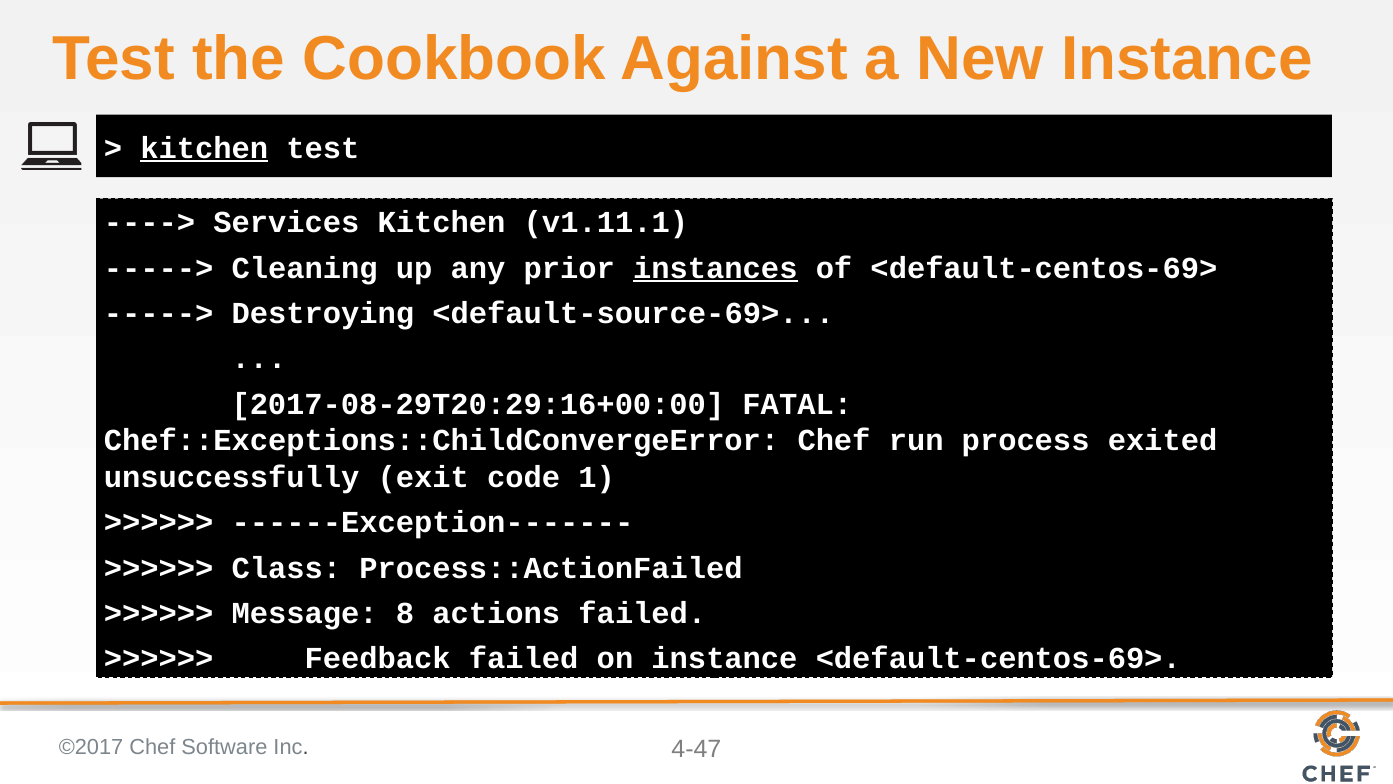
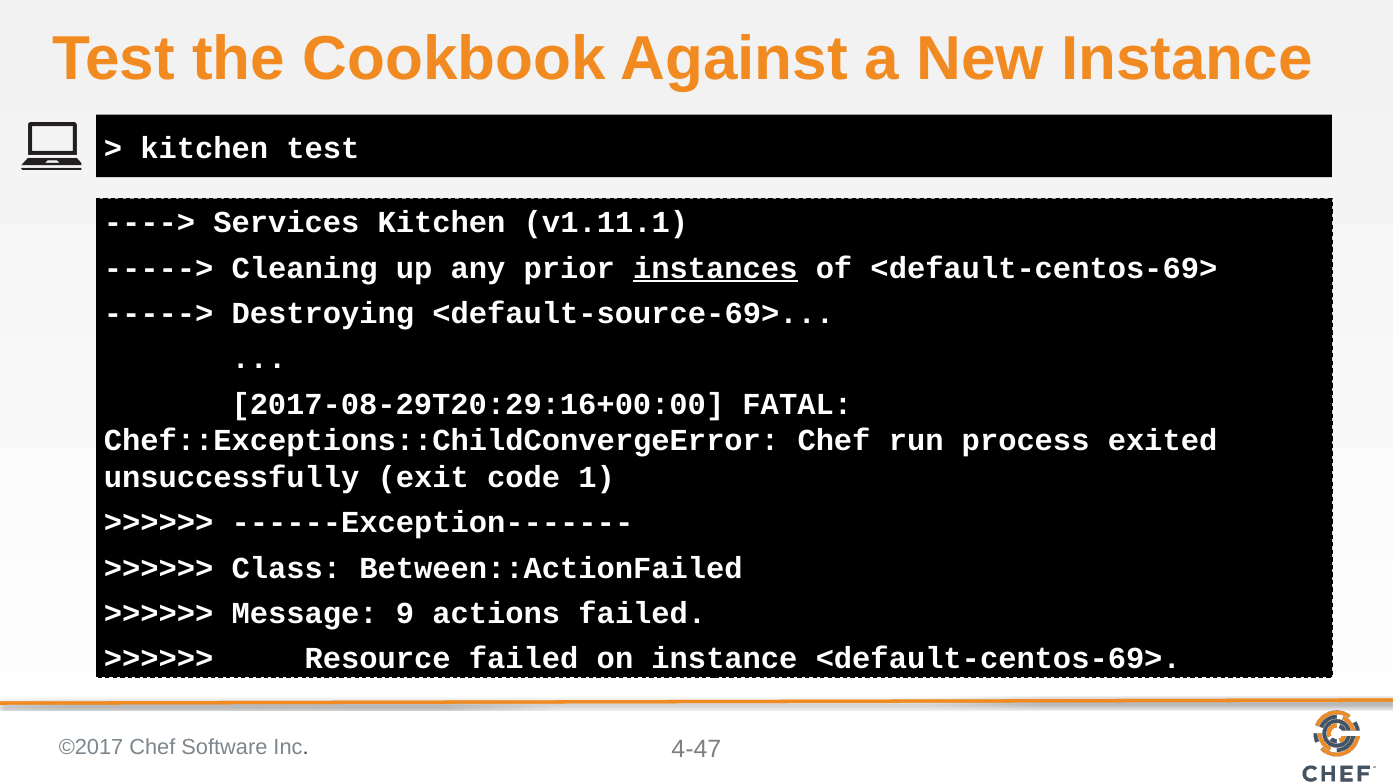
kitchen underline: present -> none (204, 148)
Process::ActionFailed: Process::ActionFailed -> Between::ActionFailed (551, 568)
8: 8 -> 9 (405, 613)
Feedback: Feedback -> Resource (378, 658)
